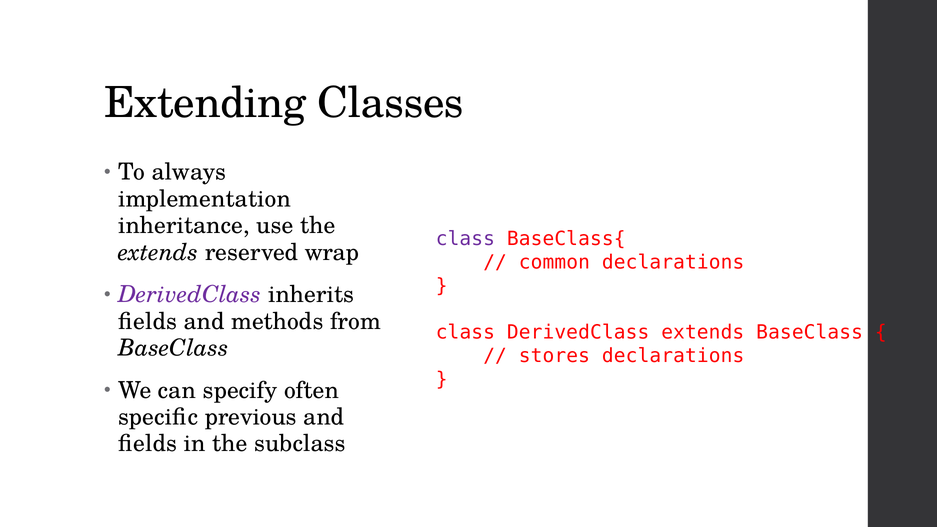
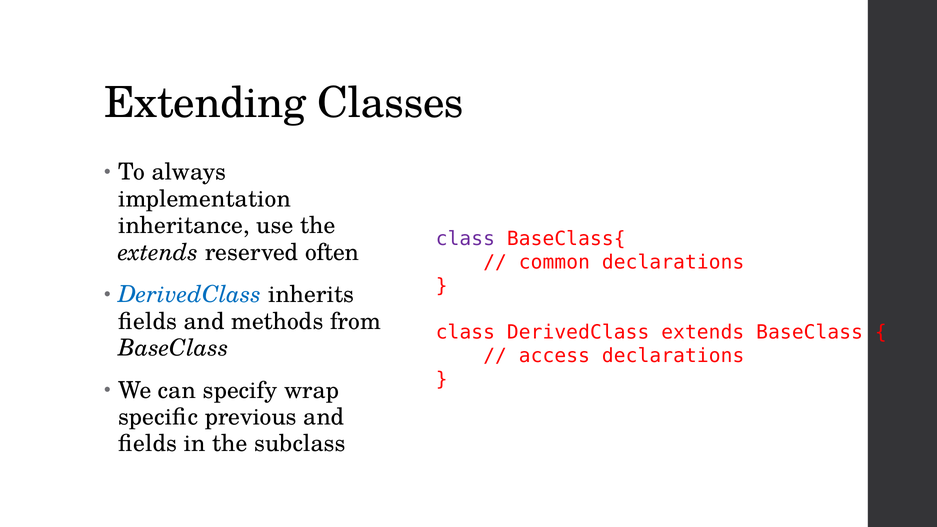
wrap: wrap -> often (332, 252)
DerivedClass colour: purple -> blue (190, 295)
stores: stores -> access (554, 356)
often: often -> wrap (312, 390)
